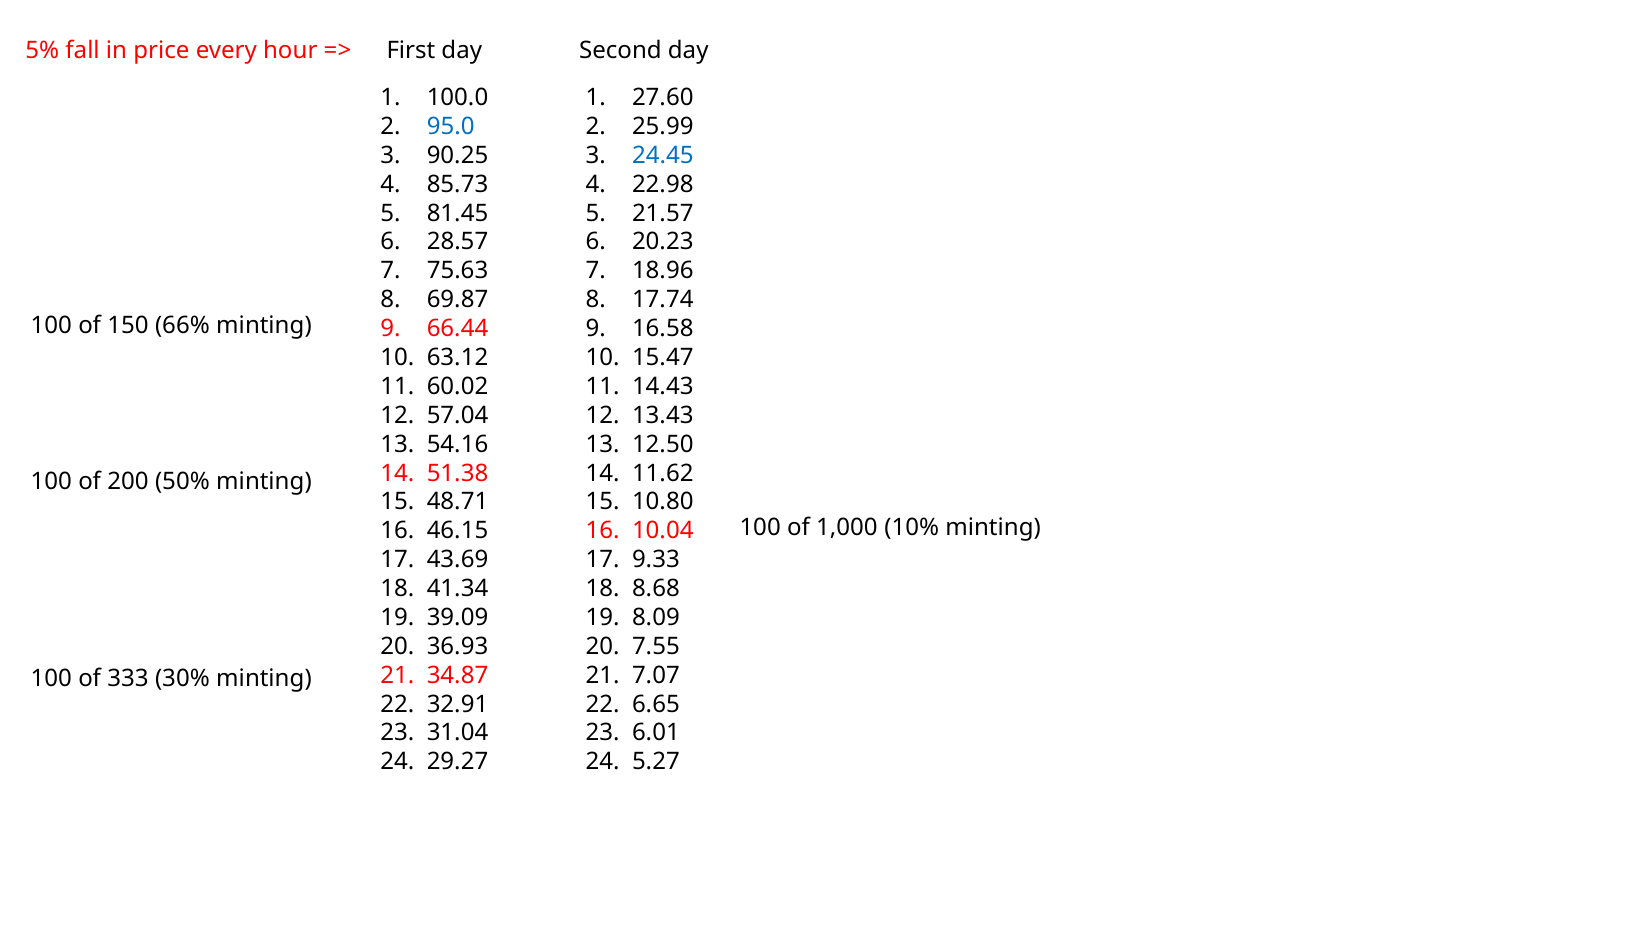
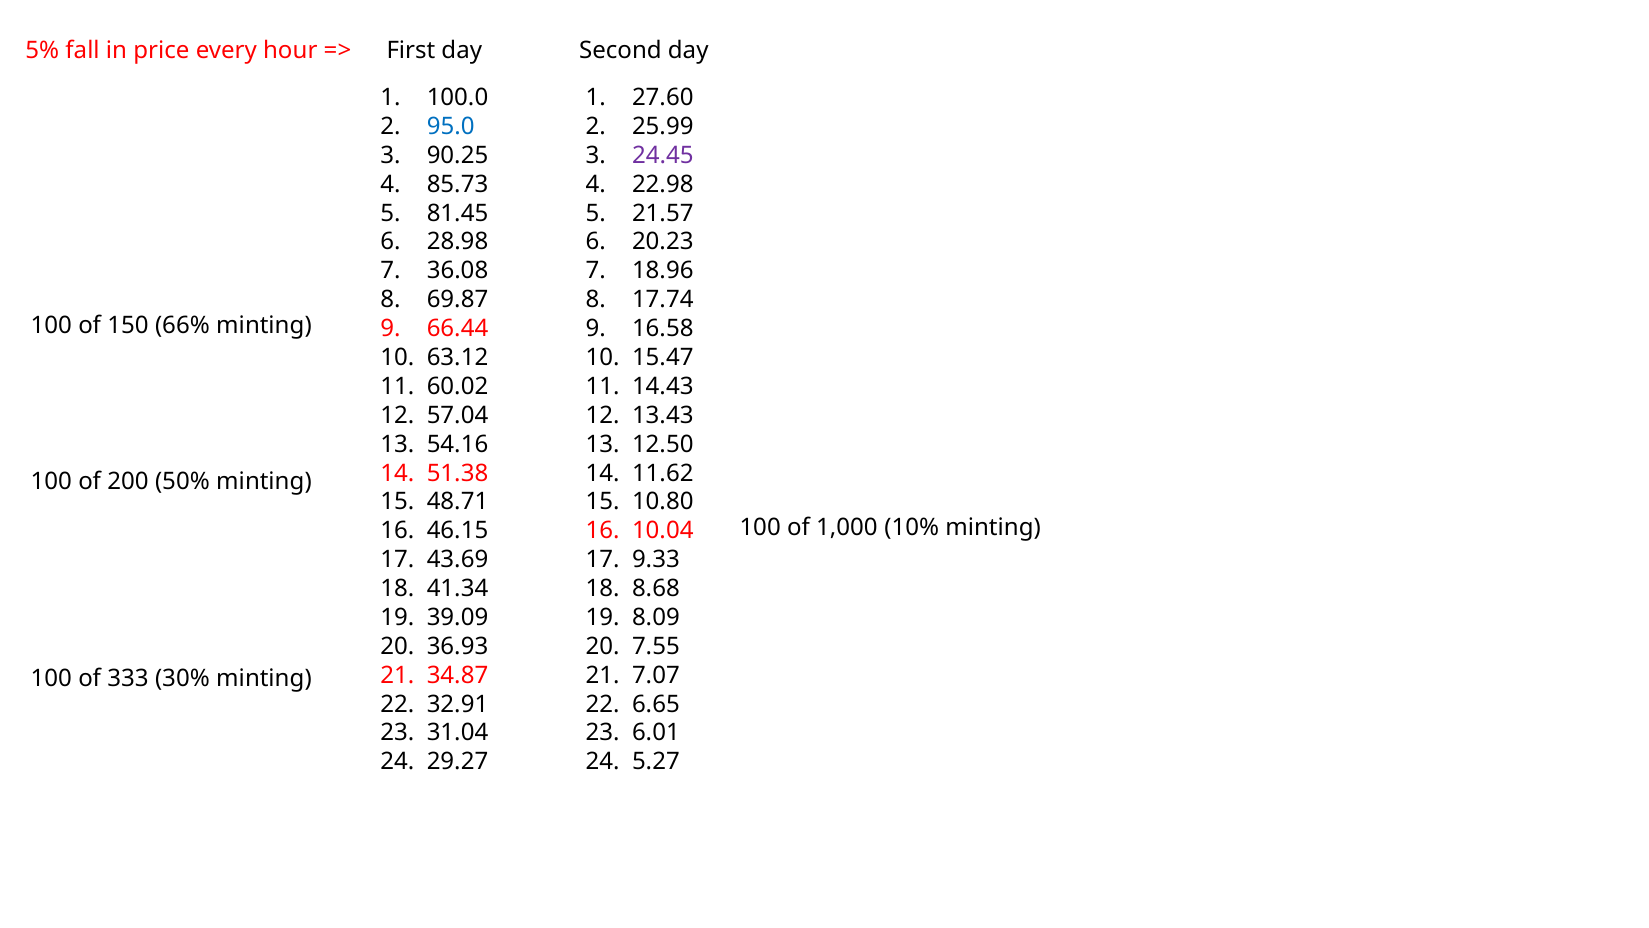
24.45 colour: blue -> purple (663, 155)
28.57: 28.57 -> 28.98 (458, 242)
75.63: 75.63 -> 36.08 (458, 271)
